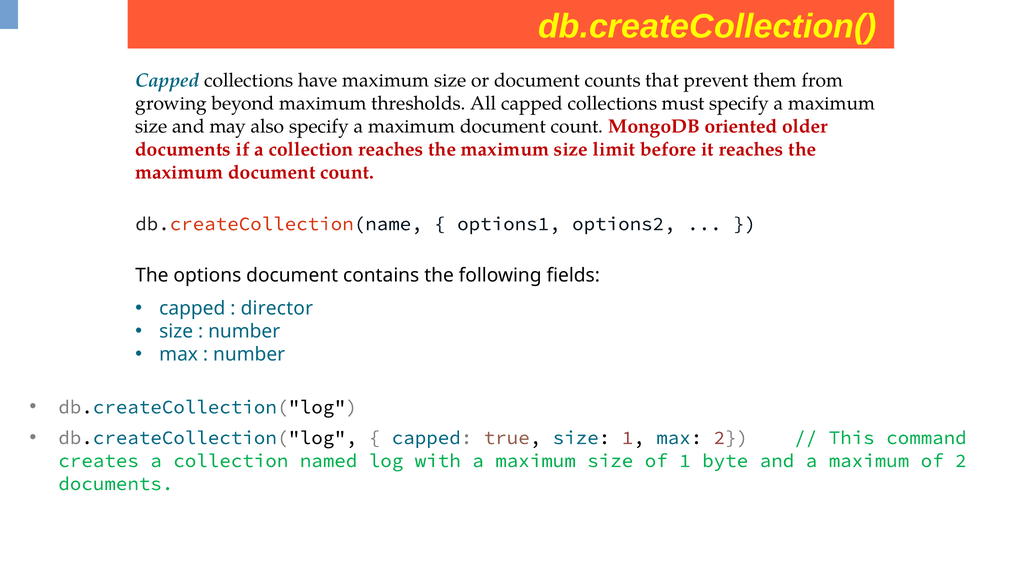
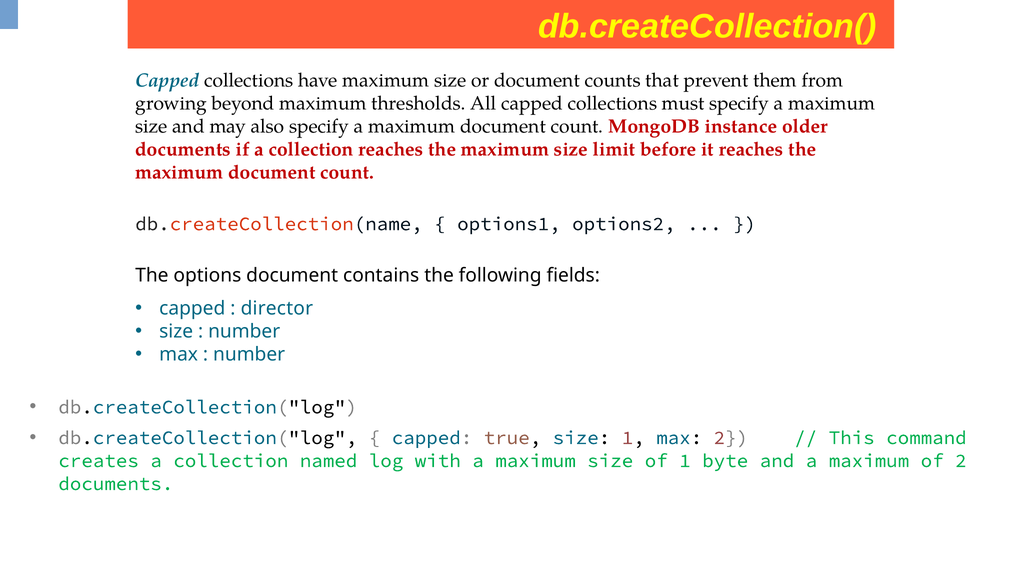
oriented: oriented -> instance (741, 126)
